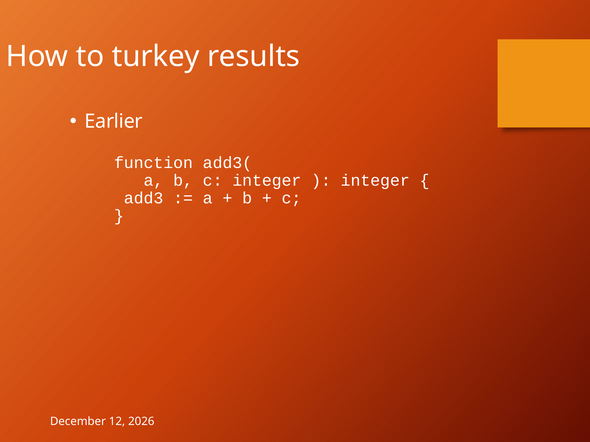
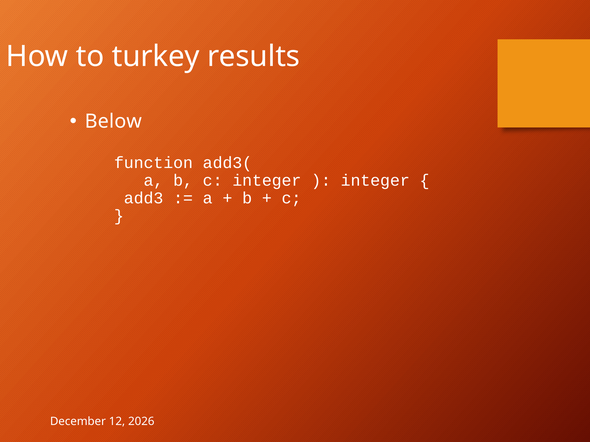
Earlier: Earlier -> Below (113, 122)
